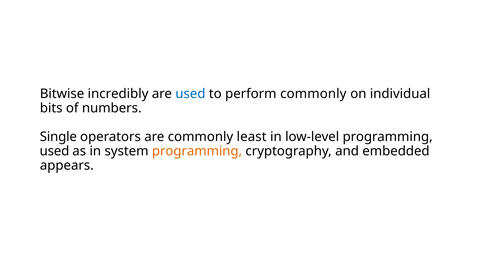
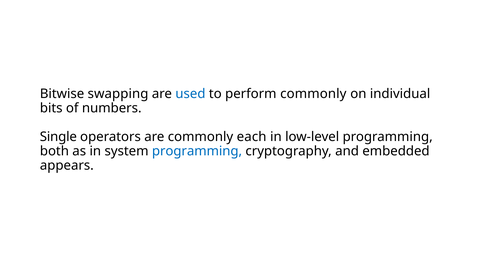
incredibly: incredibly -> swapping (118, 94)
least: least -> each (252, 137)
used: used -> both (54, 151)
programming colour: orange -> blue (197, 151)
